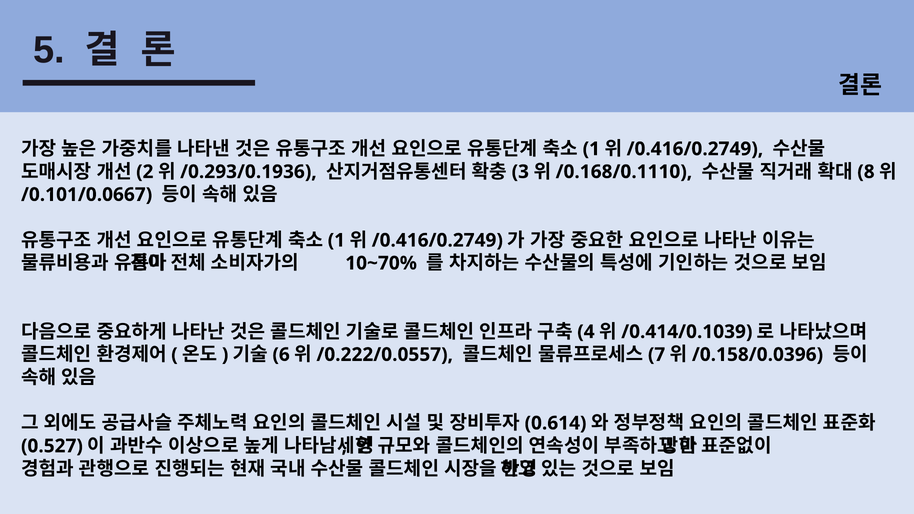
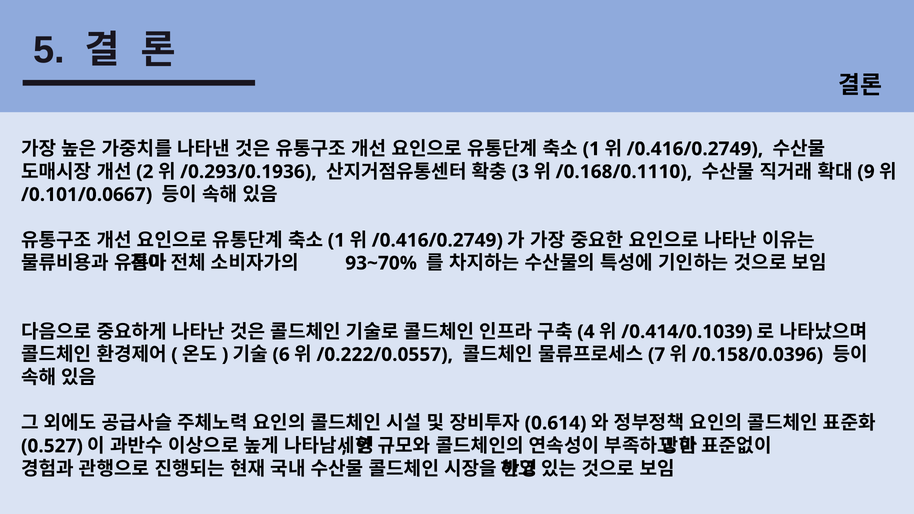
8: 8 -> 9 (866, 172)
10~70%: 10~70% -> 93~70% (381, 263)
